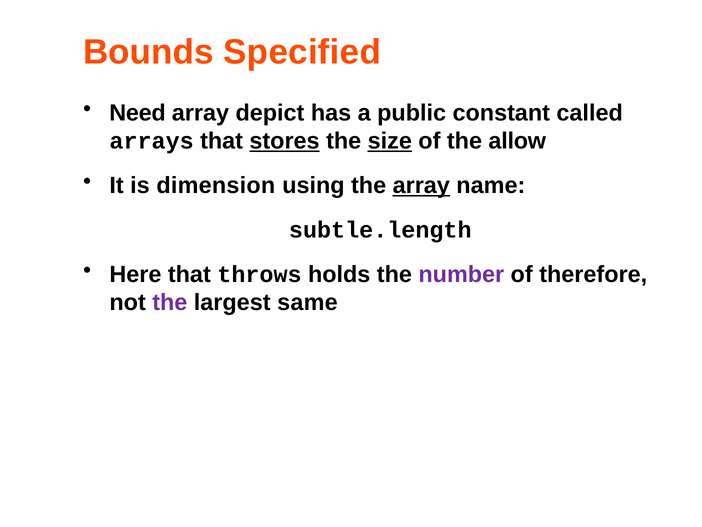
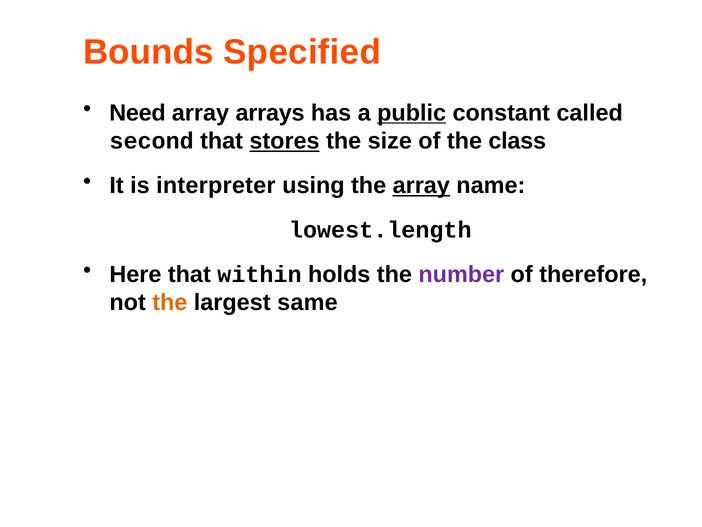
depict: depict -> arrays (270, 113)
public underline: none -> present (412, 113)
arrays: arrays -> second (152, 141)
size underline: present -> none (390, 141)
allow: allow -> class (517, 141)
dimension: dimension -> interpreter (216, 185)
subtle.length: subtle.length -> lowest.length (380, 230)
throws: throws -> within (259, 274)
the colour: purple -> orange (170, 302)
